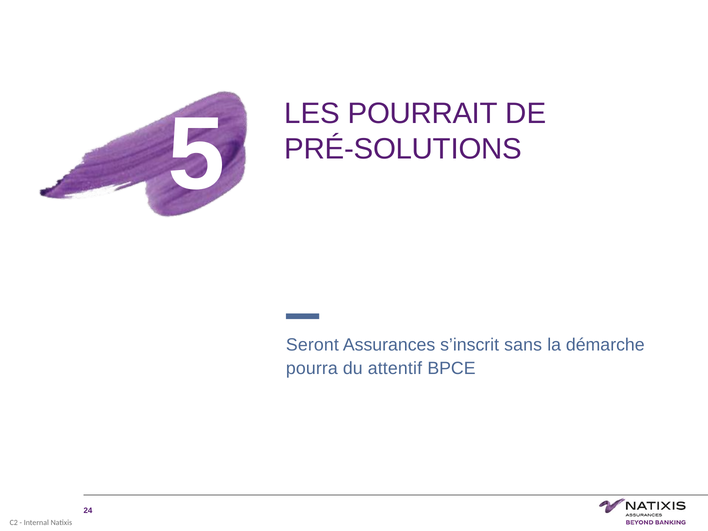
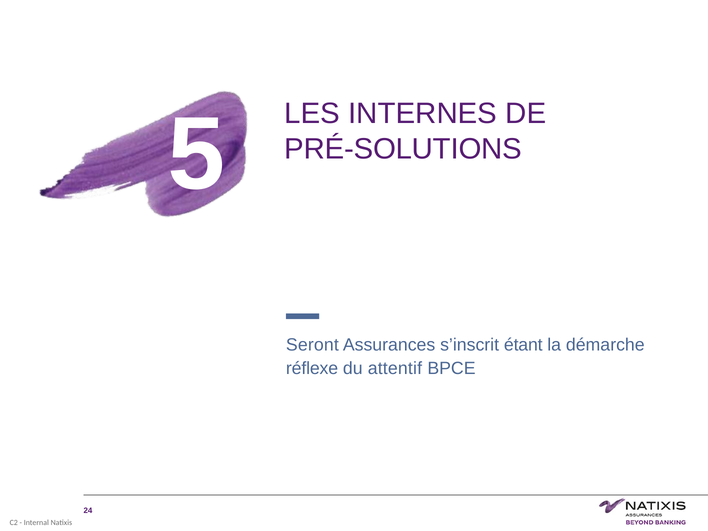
POURRAIT: POURRAIT -> INTERNES (423, 114)
sans: sans -> étant (523, 345)
pourra: pourra -> réflexe (312, 368)
